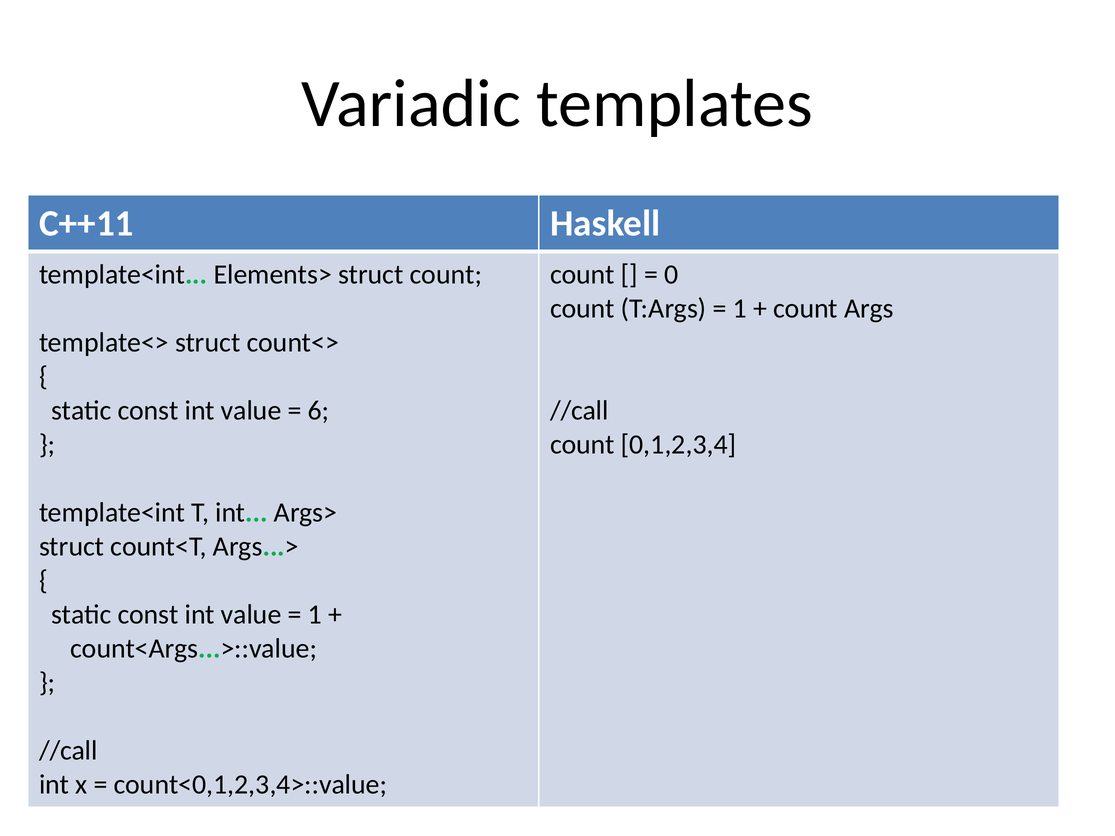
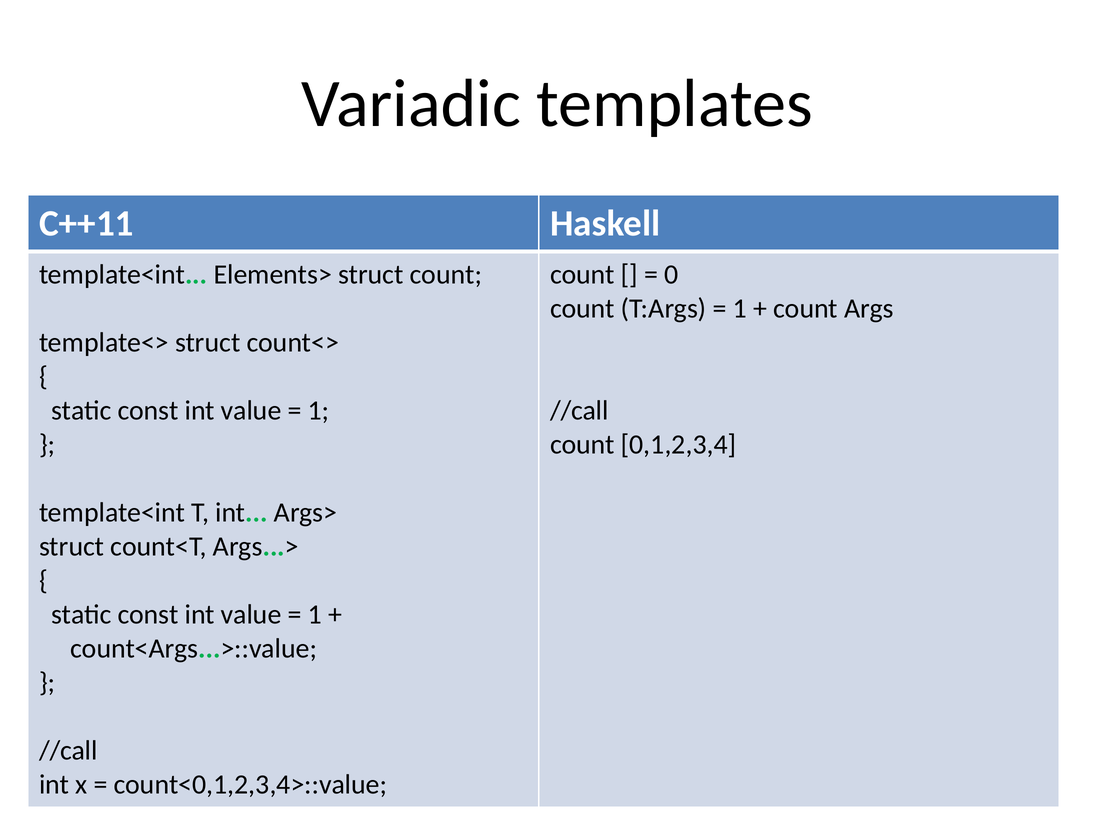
6: 6 -> 1 (319, 411)
